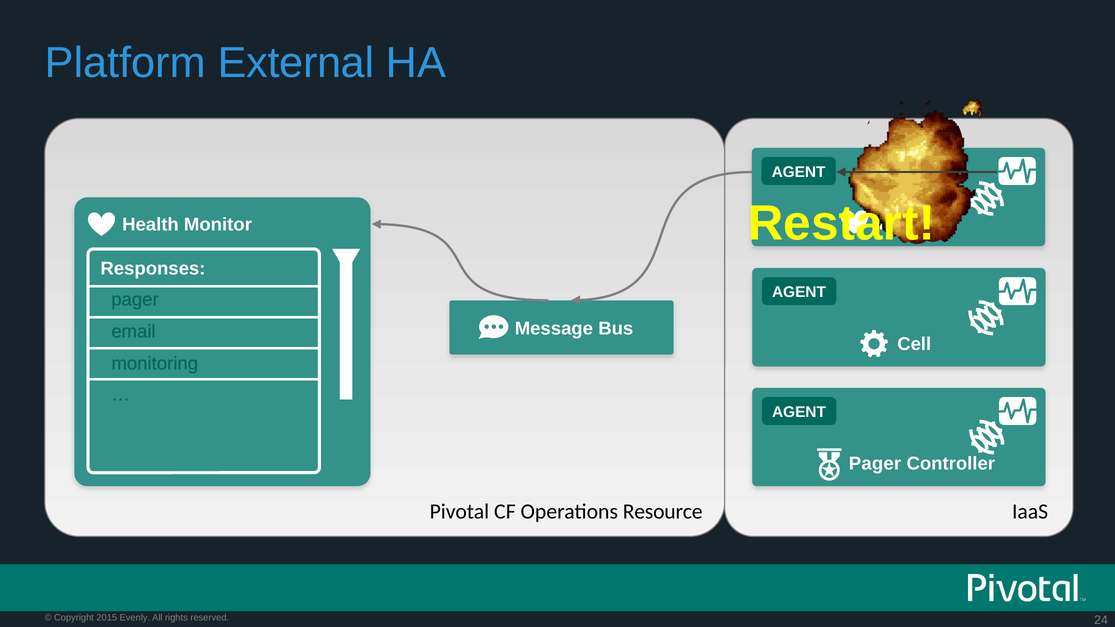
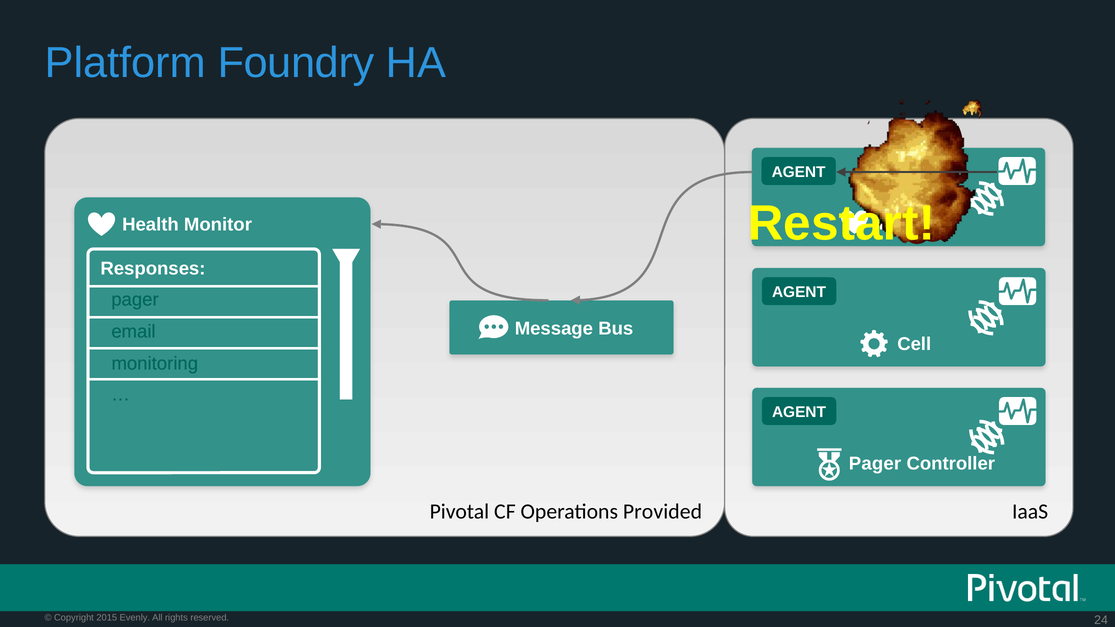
External: External -> Foundry (296, 63)
Resource: Resource -> Provided (663, 512)
